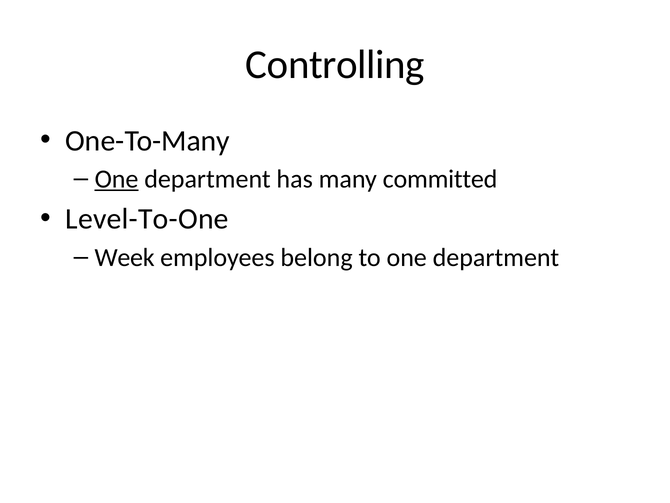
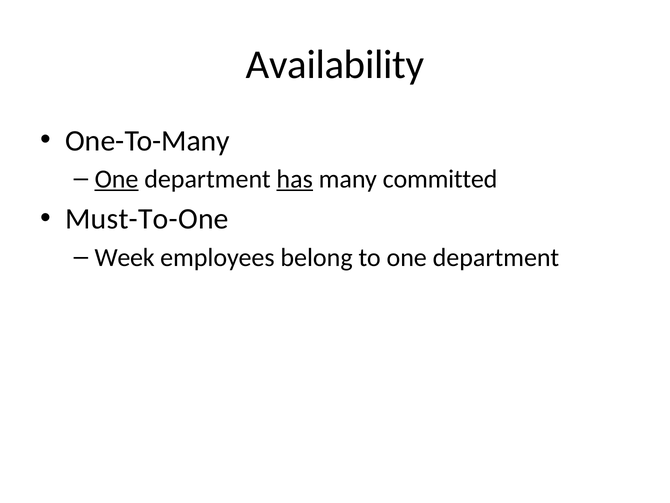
Controlling: Controlling -> Availability (335, 65)
has underline: none -> present (295, 179)
Level-To-One: Level-To-One -> Must-To-One (147, 219)
